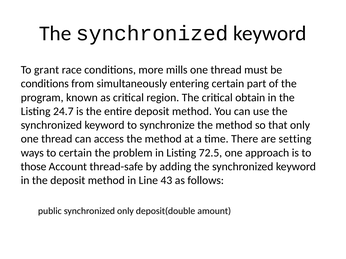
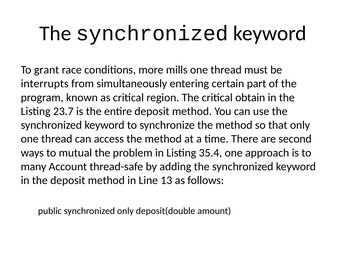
conditions: conditions -> interrupts (45, 84)
24.7: 24.7 -> 23.7 (63, 112)
setting: setting -> second (295, 139)
to certain: certain -> mutual (75, 153)
72.5: 72.5 -> 35.4 (210, 153)
those: those -> many (33, 167)
43: 43 -> 13 (166, 181)
